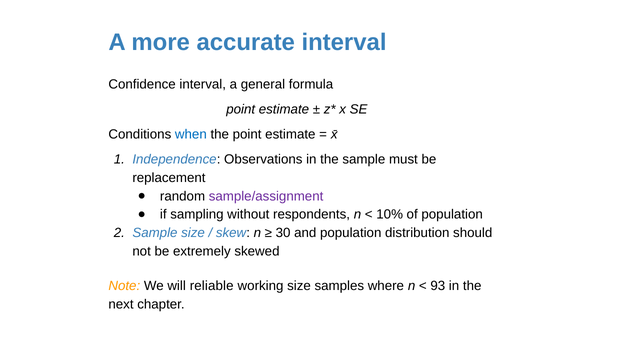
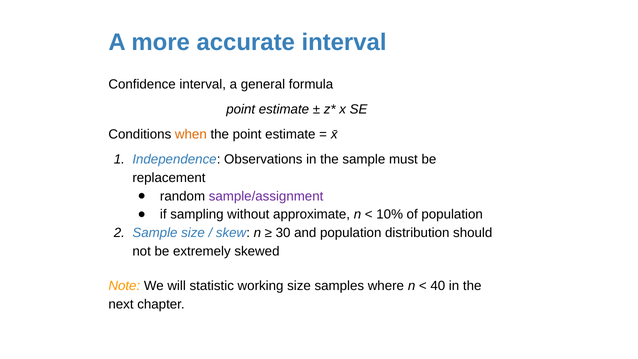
when colour: blue -> orange (191, 134)
respondents: respondents -> approximate (312, 214)
reliable: reliable -> statistic (212, 286)
93: 93 -> 40 (438, 286)
